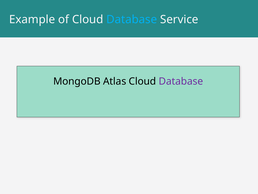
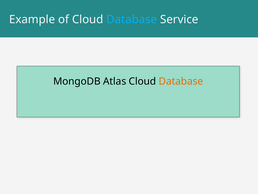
Database colour: purple -> orange (181, 81)
